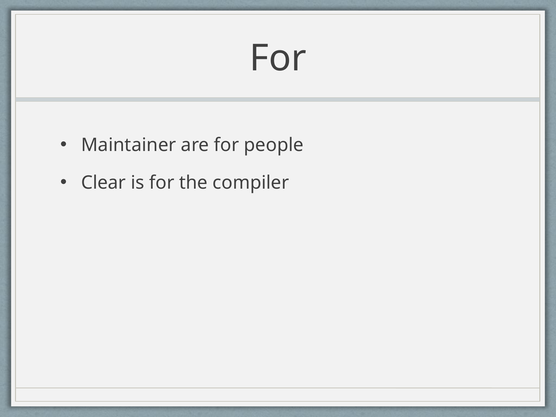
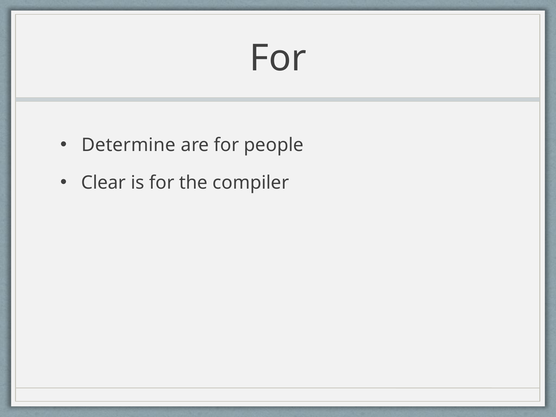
Maintainer: Maintainer -> Determine (129, 145)
